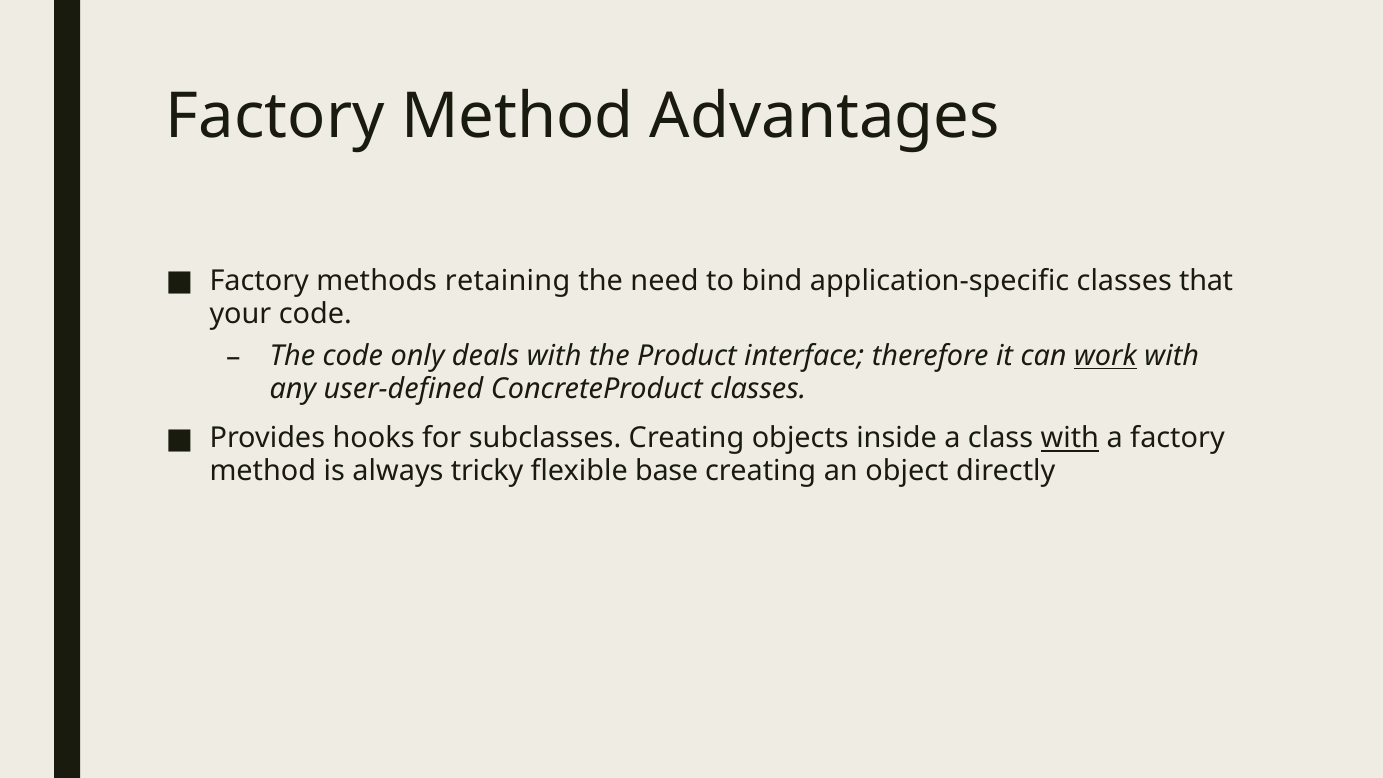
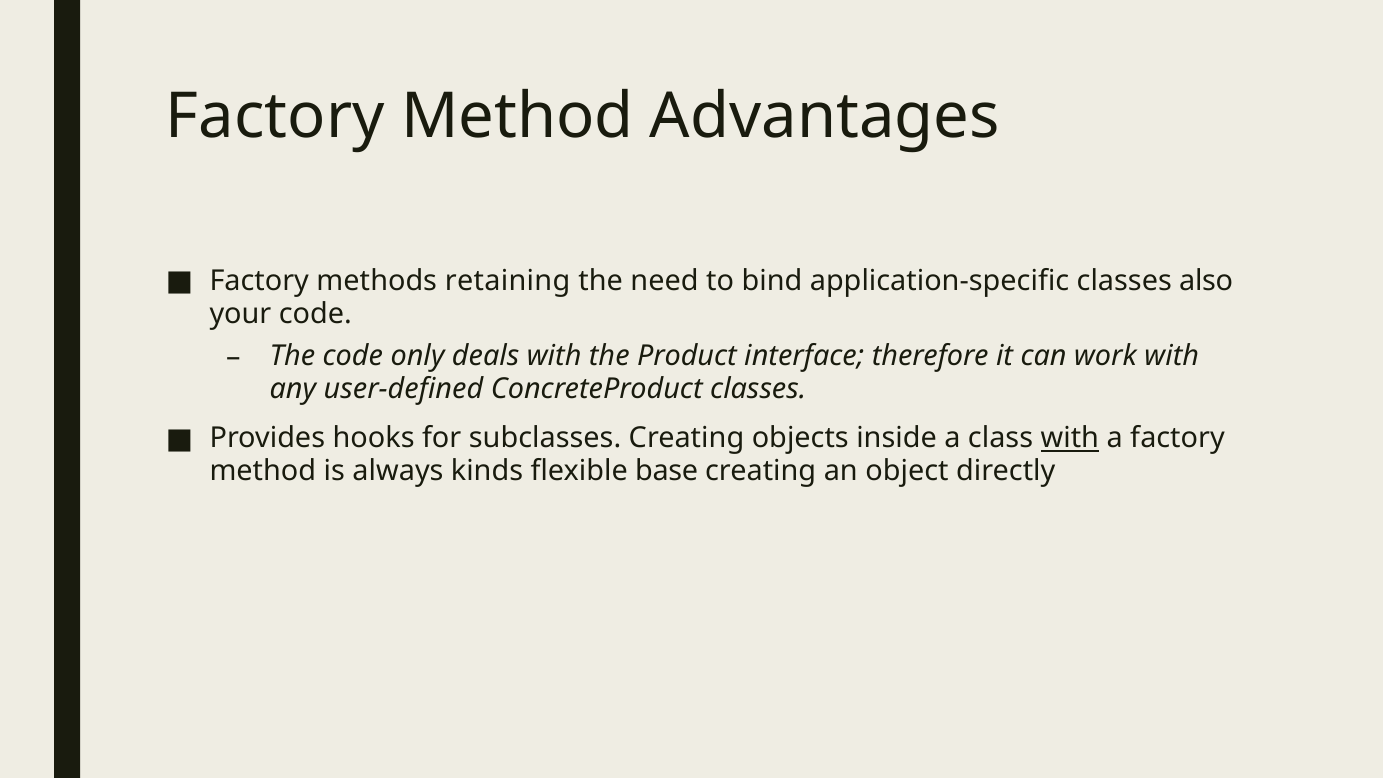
that: that -> also (1206, 281)
work underline: present -> none (1106, 356)
tricky: tricky -> kinds (487, 471)
